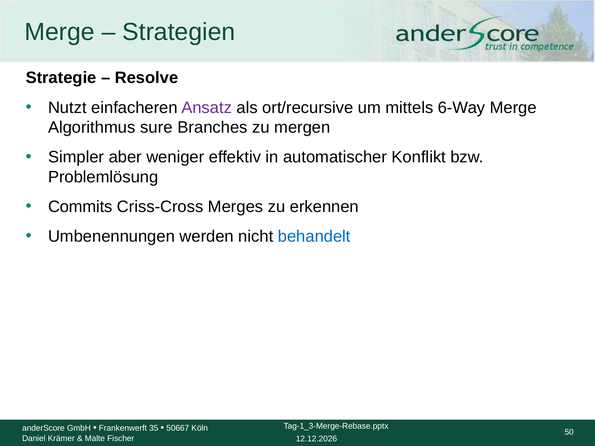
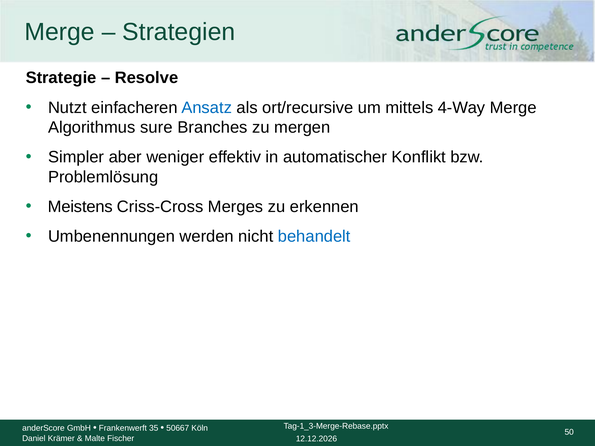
Ansatz colour: purple -> blue (207, 108)
6-Way: 6-Way -> 4-Way (462, 108)
Commits: Commits -> Meistens (80, 207)
